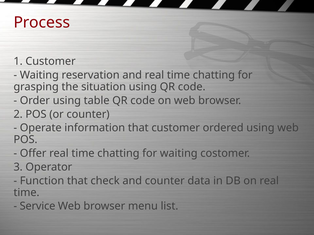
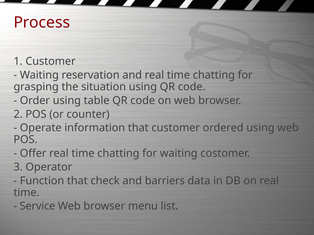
and counter: counter -> barriers (165, 181)
